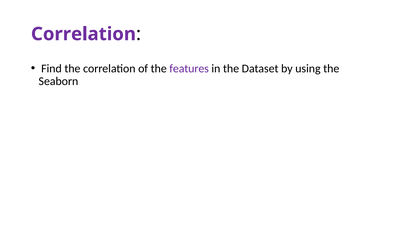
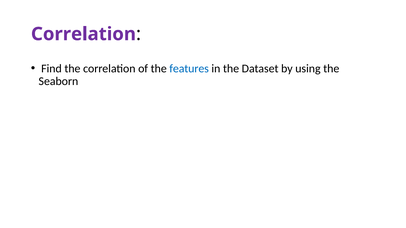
features colour: purple -> blue (189, 69)
